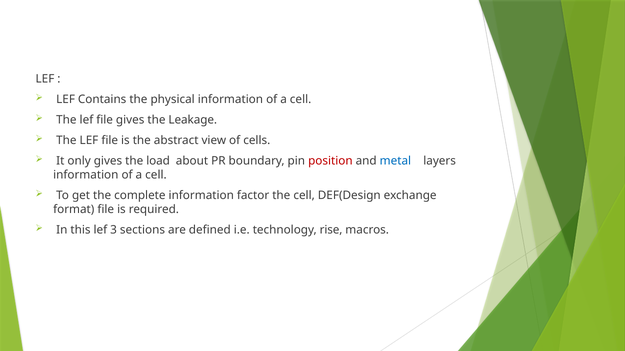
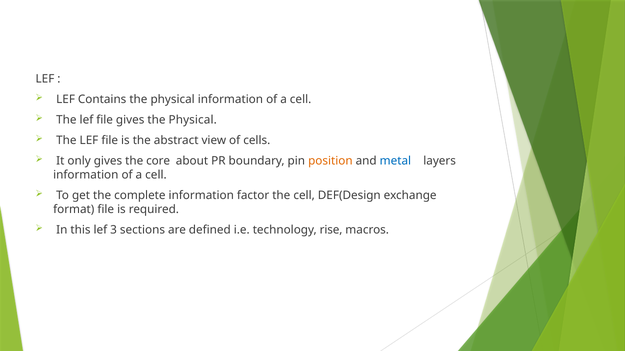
gives the Leakage: Leakage -> Physical (193, 120)
load: load -> core (158, 161)
position colour: red -> orange (330, 161)
